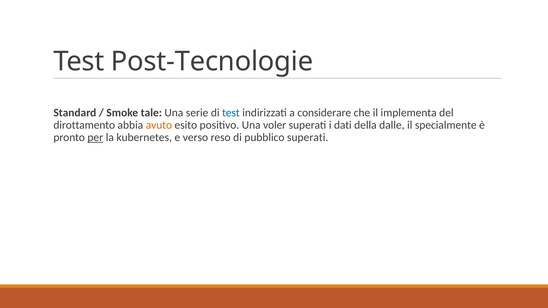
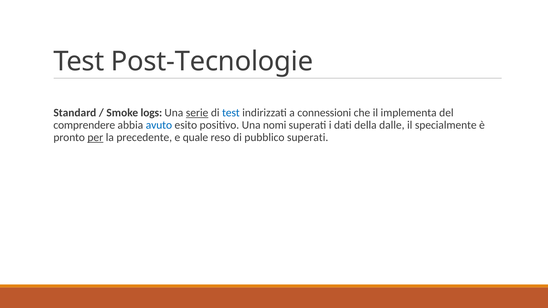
tale: tale -> logs (151, 113)
serie underline: none -> present (197, 113)
considerare: considerare -> connessioni (324, 113)
dirottamento: dirottamento -> comprendere (84, 125)
avuto colour: orange -> blue (159, 125)
voler: voler -> nomi (275, 125)
kubernetes: kubernetes -> precedente (144, 138)
verso: verso -> quale (195, 138)
